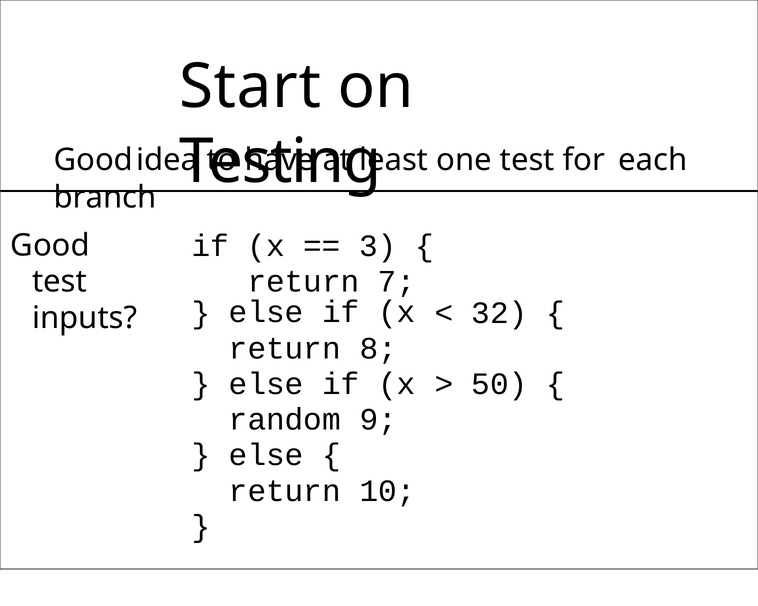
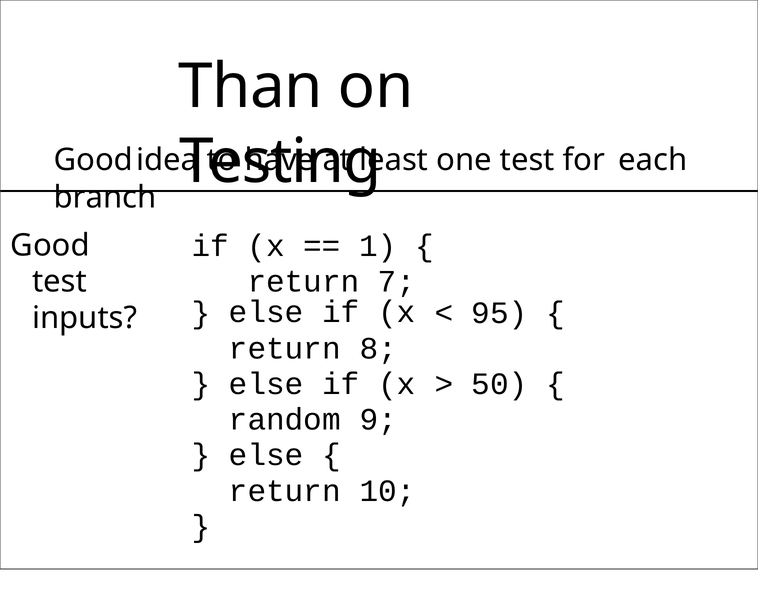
Start: Start -> Than (251, 87)
3: 3 -> 1 (378, 246)
32: 32 -> 95 (499, 313)
